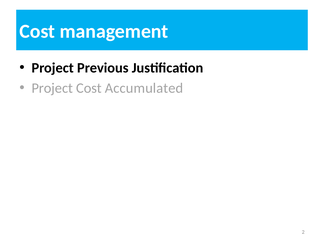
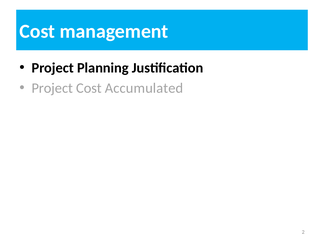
Previous: Previous -> Planning (103, 68)
